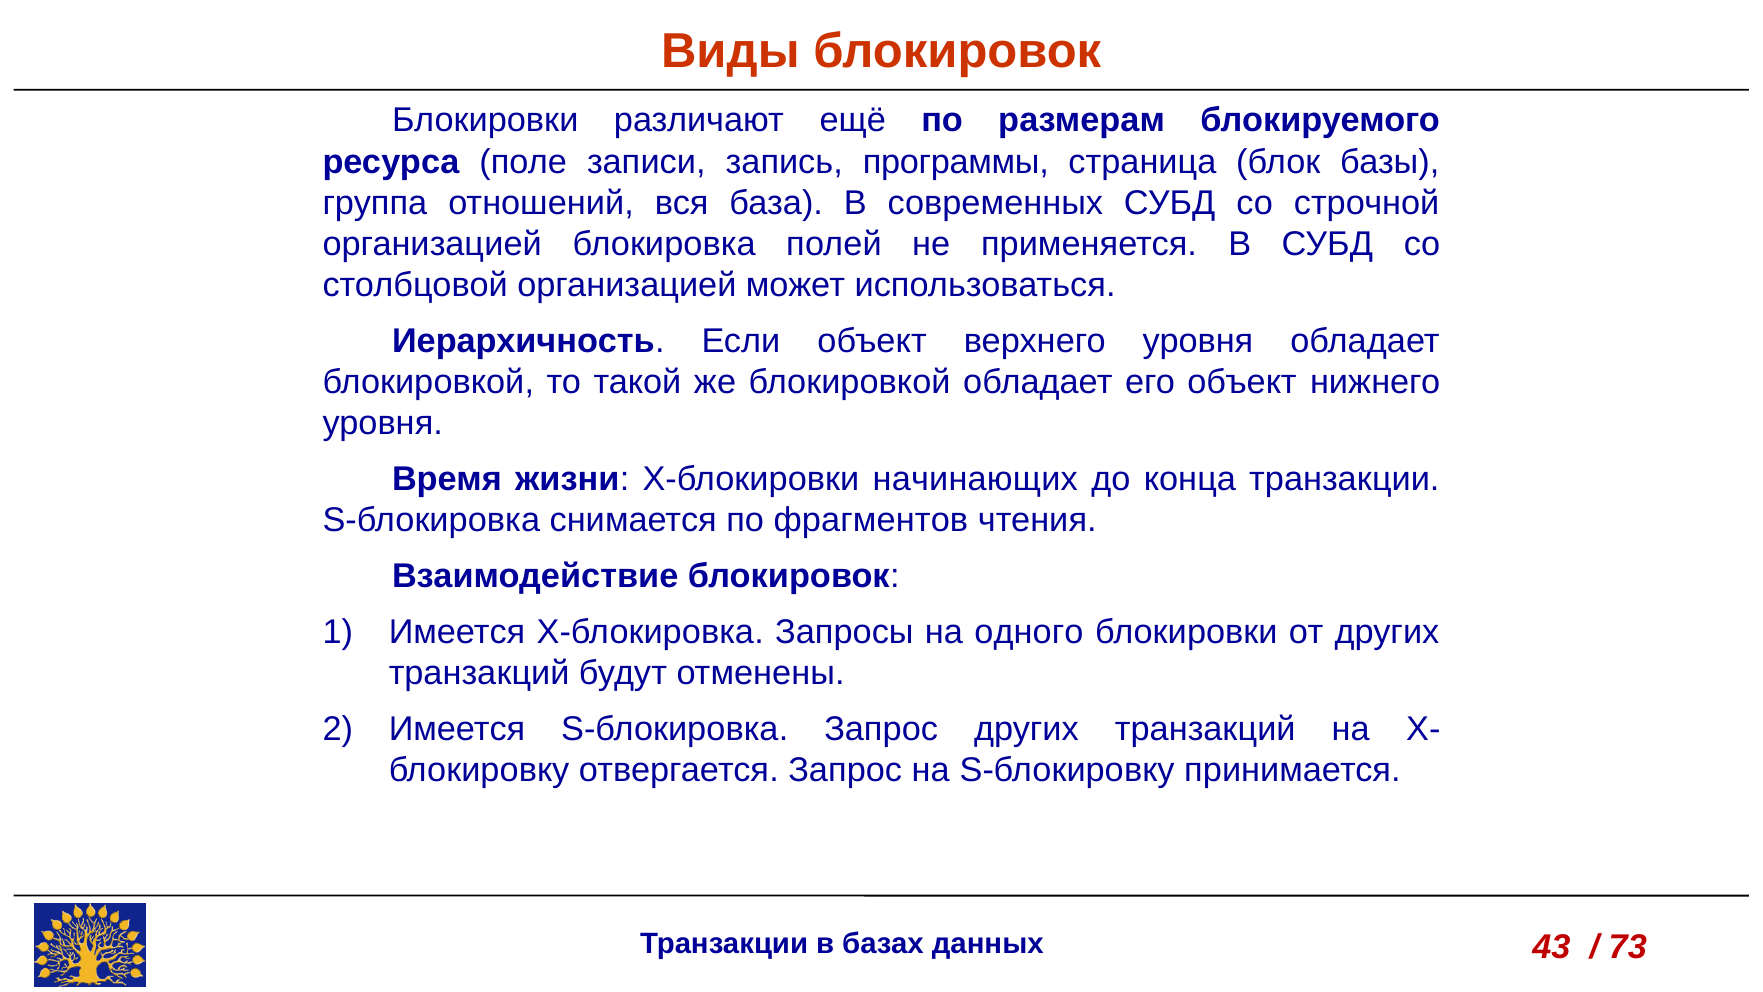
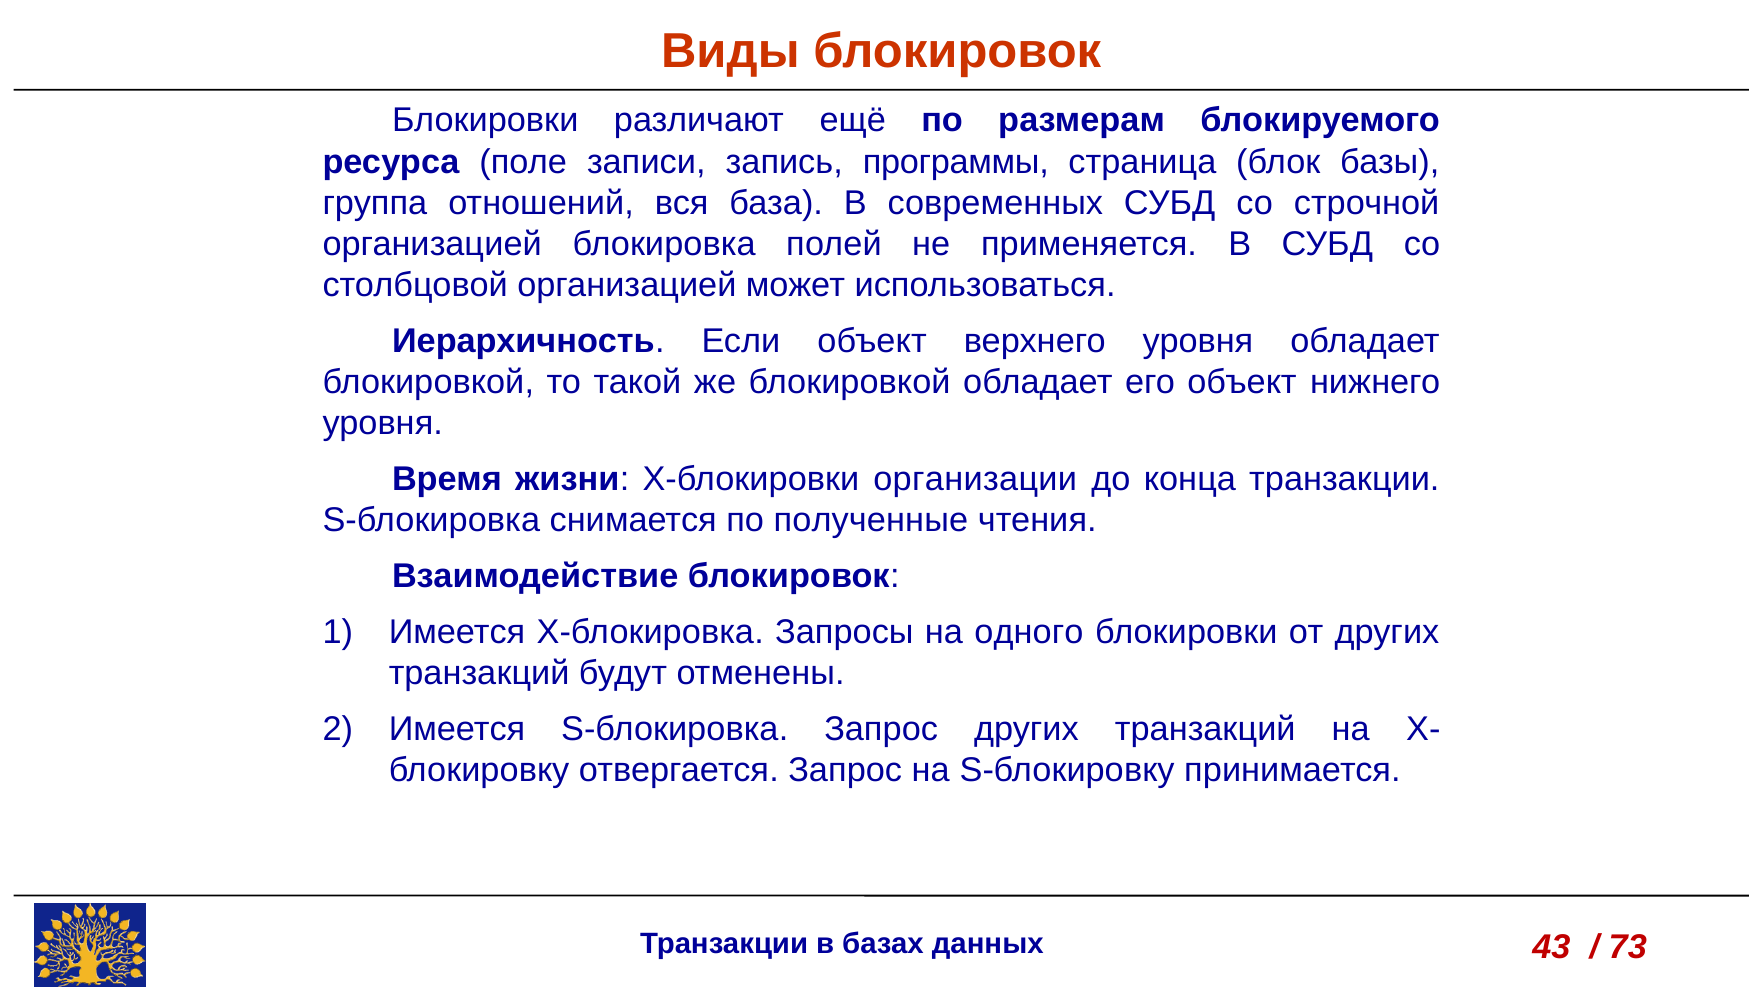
начинающих: начинающих -> организации (975, 479)
фрагментов: фрагментов -> полученные (871, 521)
